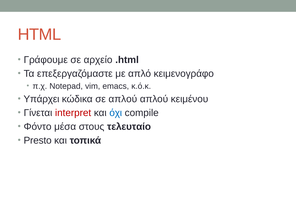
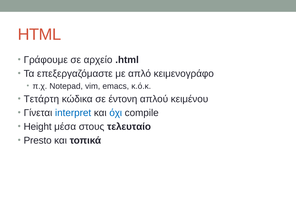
Υπάρχει: Υπάρχει -> Τετάρτη (41, 99)
σε απλού: απλού -> έντονη (123, 99)
interpret colour: red -> blue (73, 113)
Φόντο: Φόντο -> Height (38, 127)
